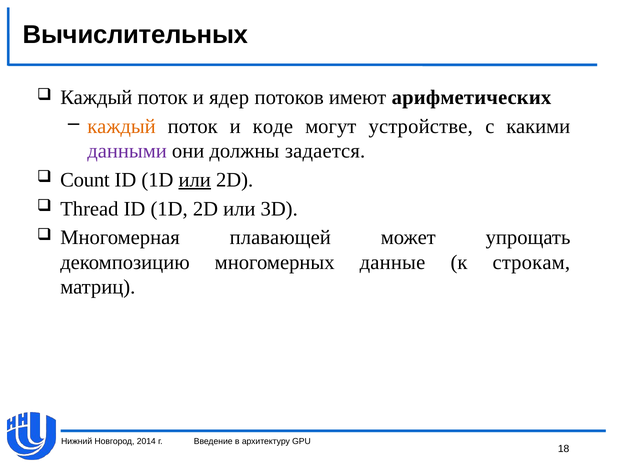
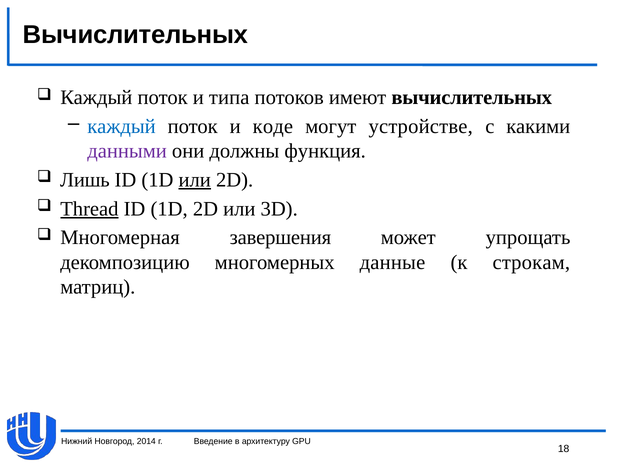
ядер: ядер -> типа (229, 98)
имеют арифметических: арифметических -> вычислительных (472, 98)
каждый colour: orange -> blue (122, 127)
задается: задается -> функция (325, 151)
Count: Count -> Лишь (85, 180)
Thread underline: none -> present (89, 209)
плавающей: плавающей -> завершения (280, 238)
